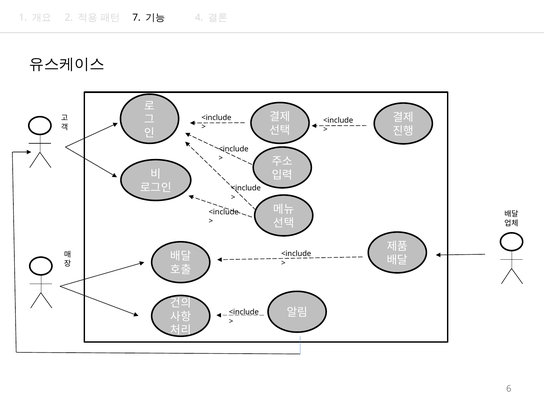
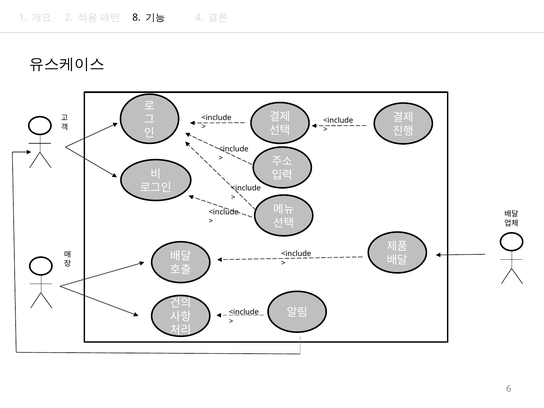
7: 7 -> 8 (137, 18)
